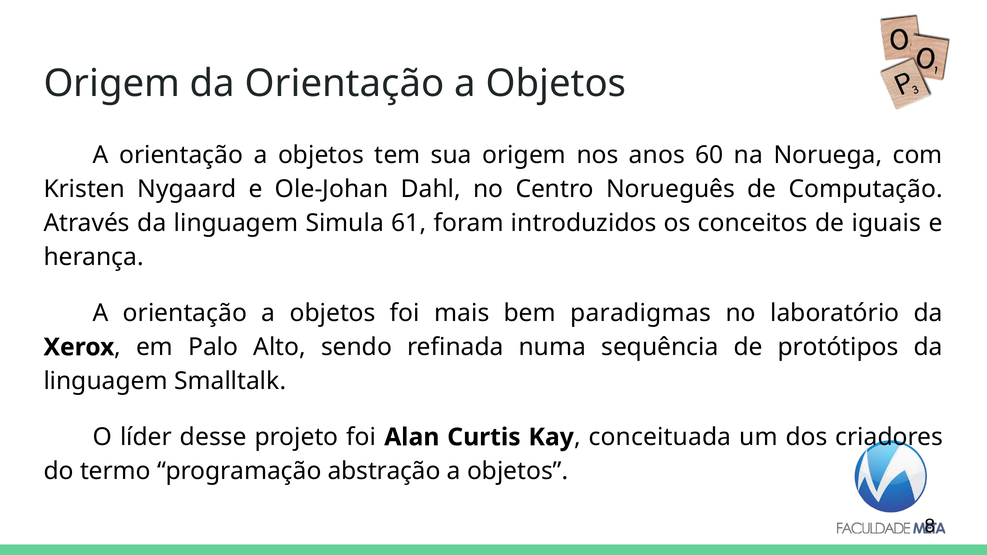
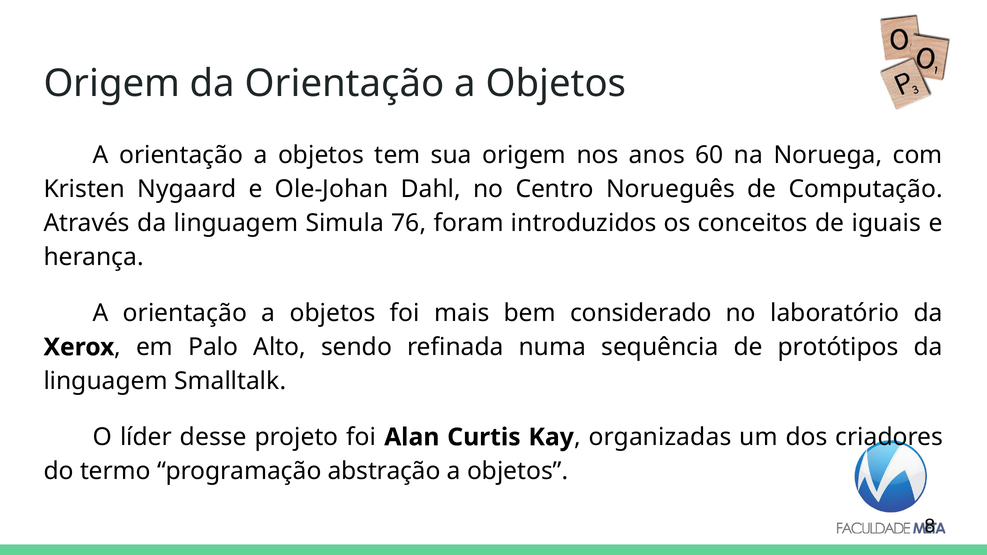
61: 61 -> 76 (409, 223)
paradigmas: paradigmas -> considerado (641, 313)
conceituada: conceituada -> organizadas (660, 437)
